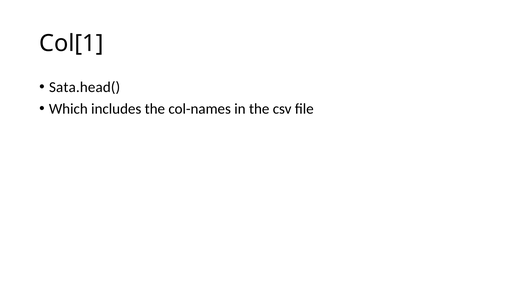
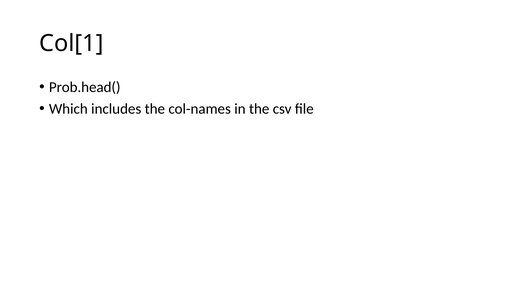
Sata.head(: Sata.head( -> Prob.head( (85, 87)
